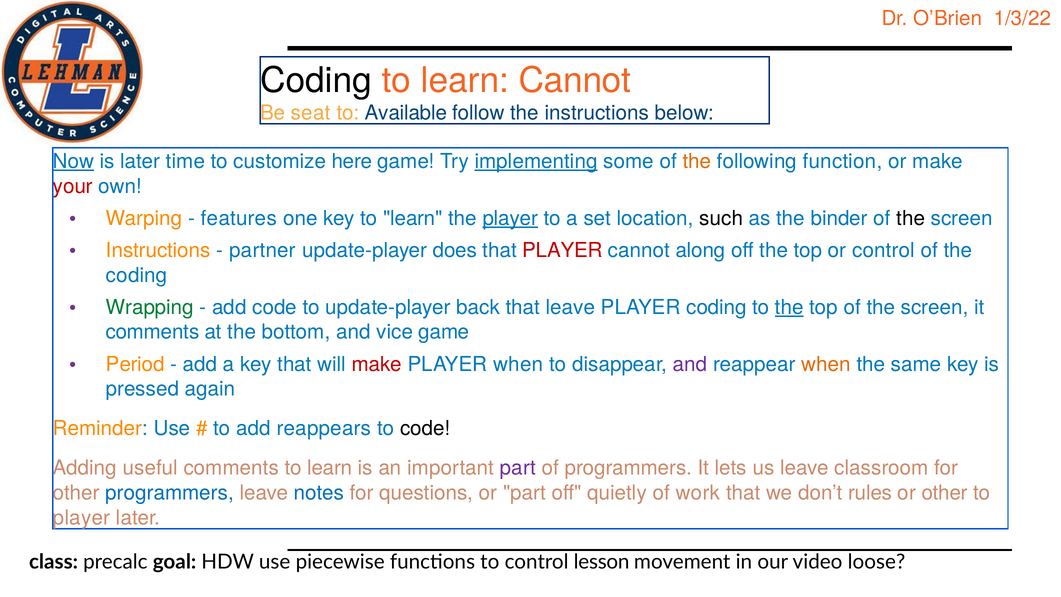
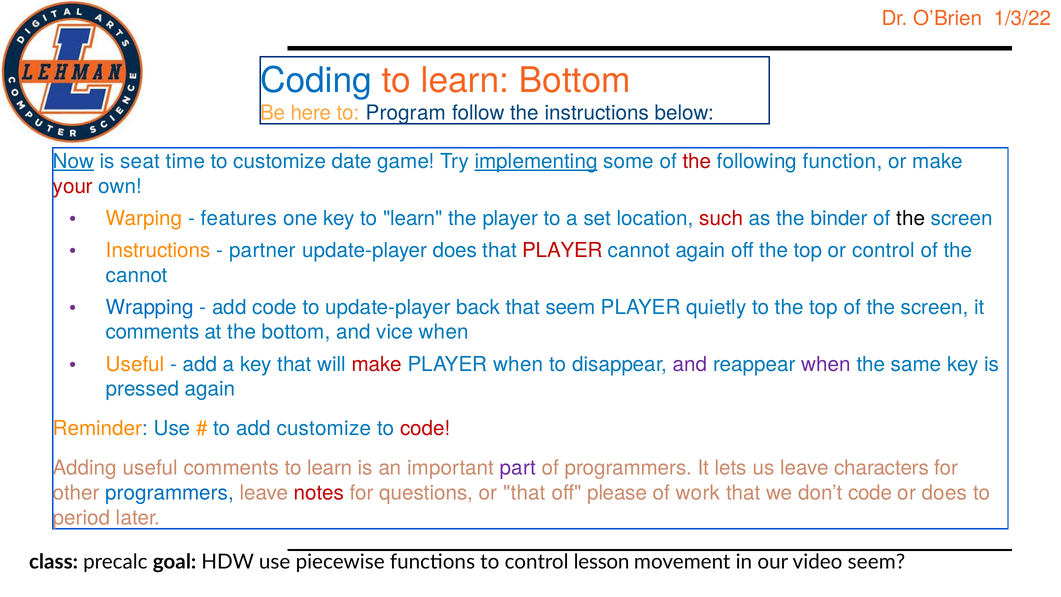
Coding colour: black -> blue (316, 80)
learn Cannot: Cannot -> Bottom (575, 80)
seat: seat -> here (311, 113)
Available: Available -> Program (406, 113)
is later: later -> seat (140, 161)
here: here -> date (352, 161)
the colour: orange -> red (697, 161)
player underline: present -> none (510, 218)
such colour: black -> red (721, 218)
cannot along: along -> again (701, 250)
coding: coding -> cannot (137, 275)
Wrapping colour: green -> blue (150, 307)
that leave: leave -> seem (570, 307)
PLAYER coding: coding -> quietly (716, 307)
the underline: present -> none (789, 307)
vice game: game -> when (444, 332)
Period: Period -> Useful (135, 364)
when colour: orange -> purple (826, 364)
add reappears: reappears -> customize (324, 428)
code colour: black -> red (425, 428)
classroom: classroom -> characters (882, 468)
notes colour: blue -> red (319, 493)
or part: part -> that (524, 493)
quietly: quietly -> please (617, 493)
don’t rules: rules -> code (870, 493)
or other: other -> does (944, 493)
player: player -> period (82, 518)
loose: loose -> seem (876, 562)
